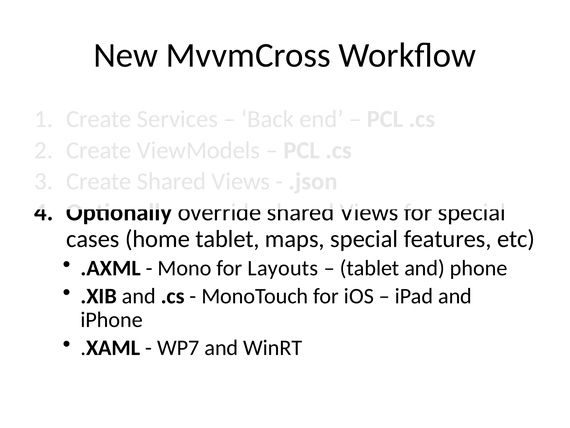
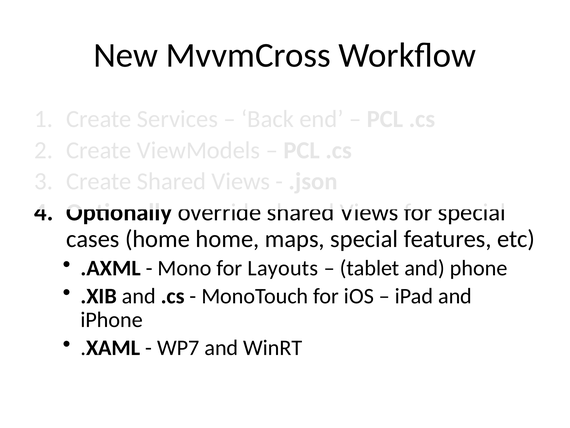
home tablet: tablet -> home (227, 239)
